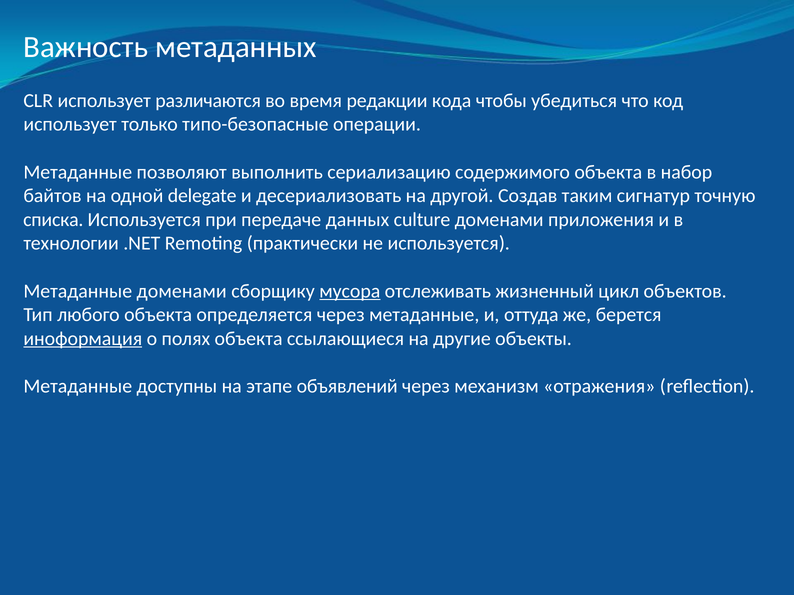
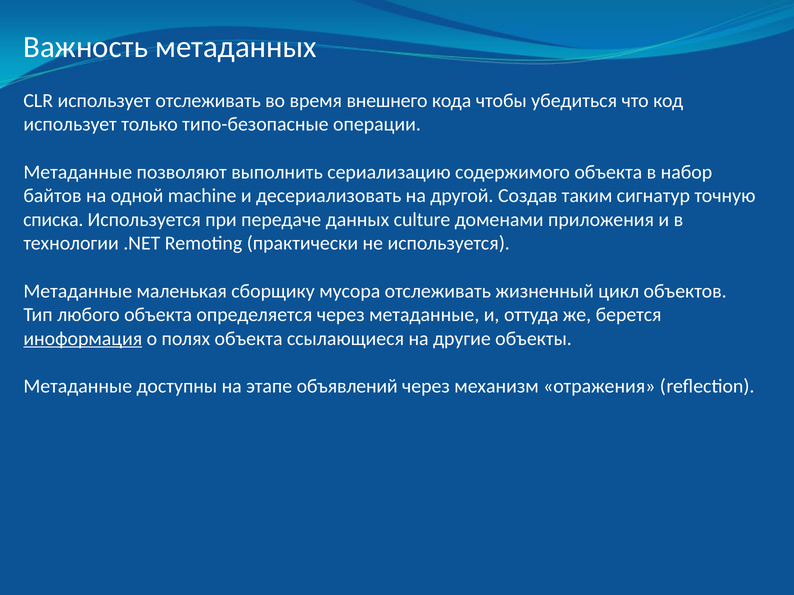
использует различаются: различаются -> отслеживать (208, 101)
редакции: редакции -> внешнего (387, 101)
delegate: delegate -> machine (202, 196)
Метаданные доменами: доменами -> маленькая (182, 291)
мусора underline: present -> none (350, 291)
